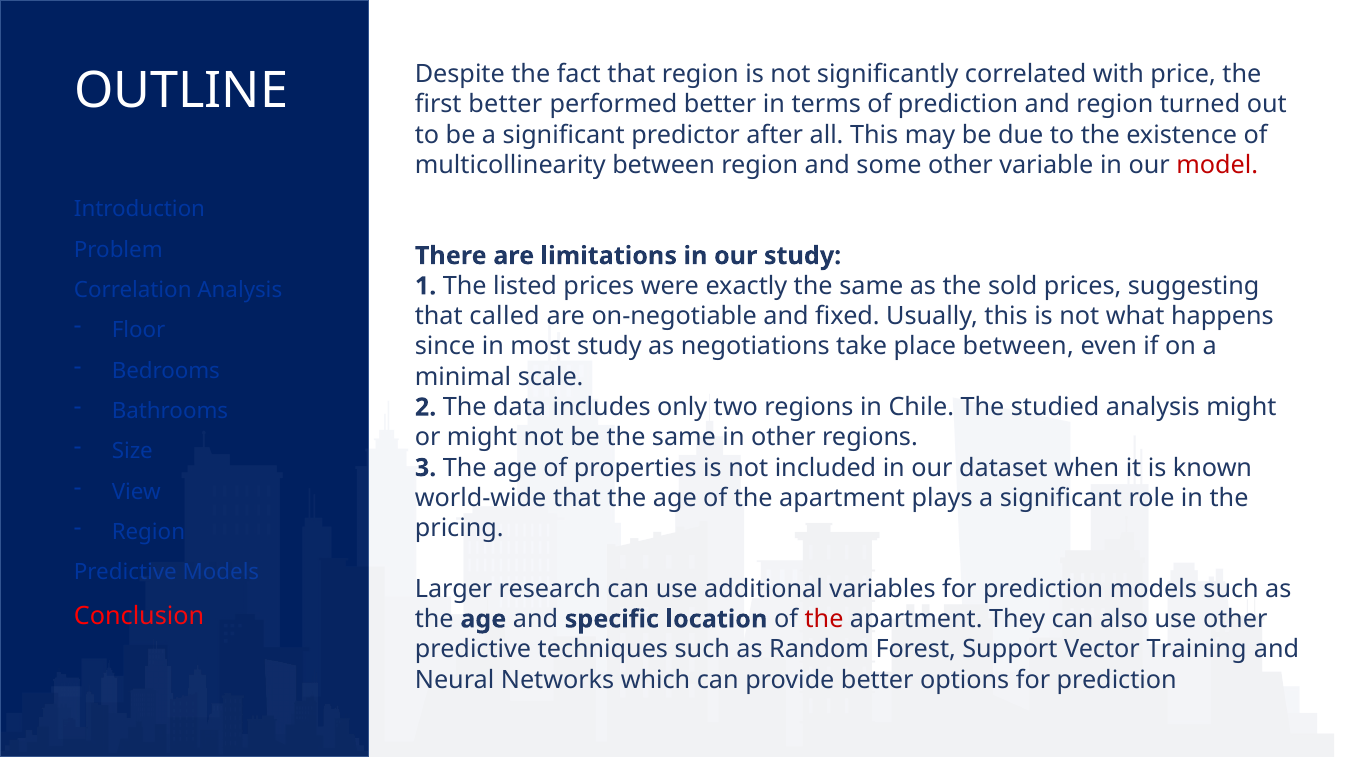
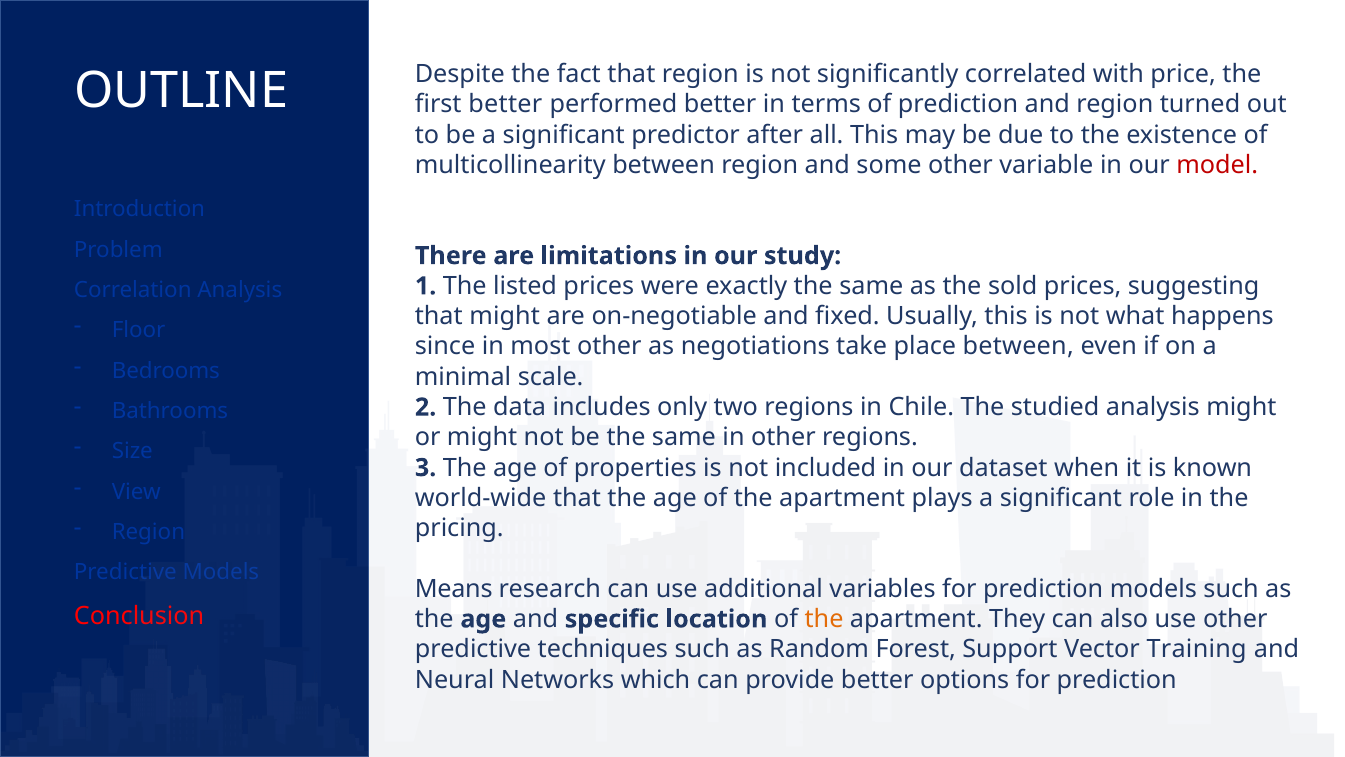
that called: called -> might (505, 316)
most study: study -> other (609, 346)
Larger: Larger -> Means (454, 589)
the colour: red -> orange (824, 619)
